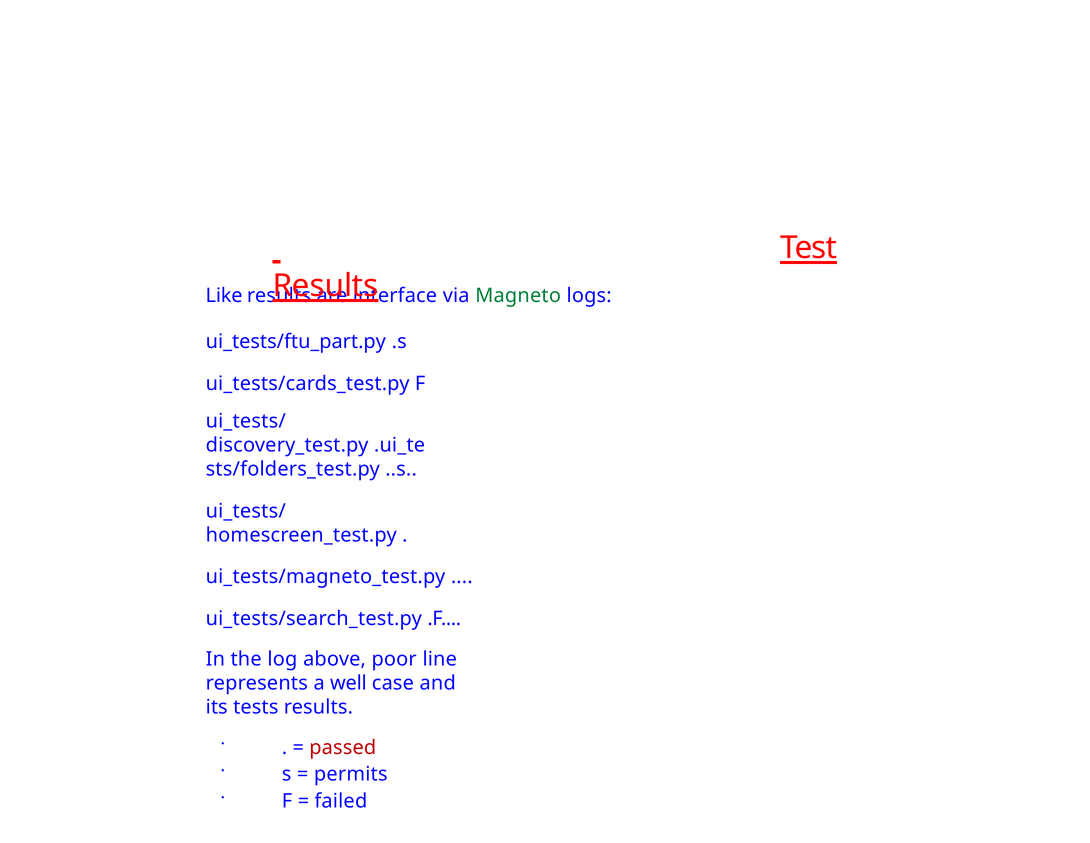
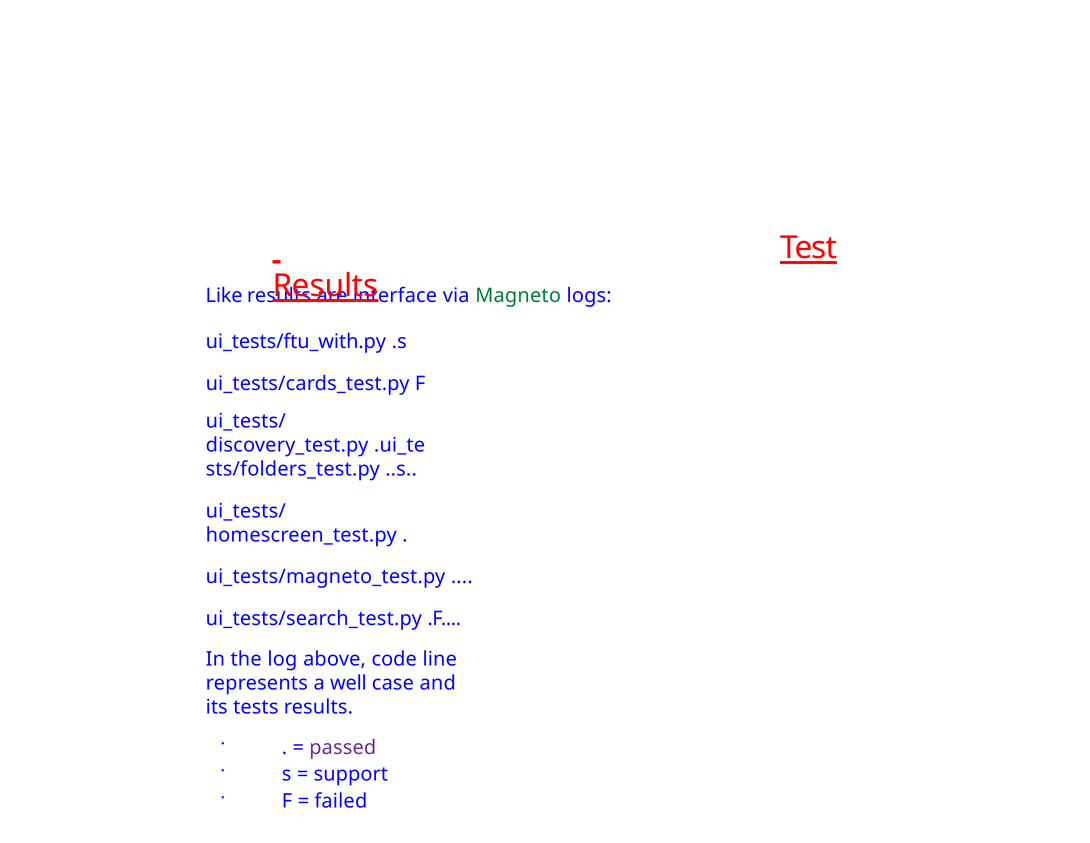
ui_tests/ftu_part.py: ui_tests/ftu_part.py -> ui_tests/ftu_with.py (296, 342)
poor: poor -> code (394, 659)
passed colour: red -> purple (343, 747)
permits: permits -> support (351, 774)
